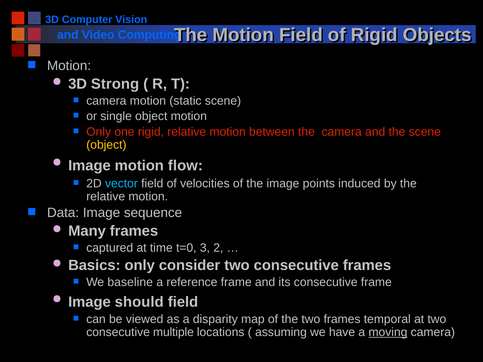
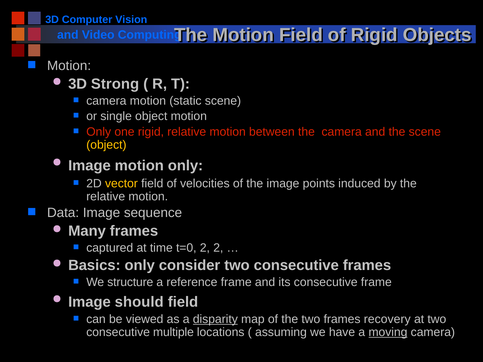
motion flow: flow -> only (185, 166)
vector colour: light blue -> yellow (121, 184)
t=0 3: 3 -> 2 (205, 248)
baseline: baseline -> structure (130, 282)
disparity underline: none -> present (215, 319)
temporal: temporal -> recovery (387, 319)
